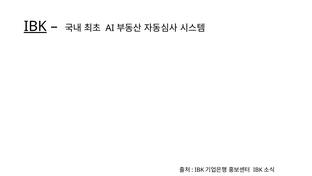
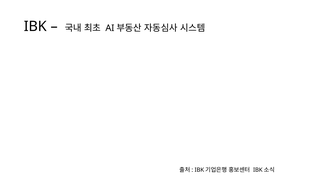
IBK underline: present -> none (35, 26)
